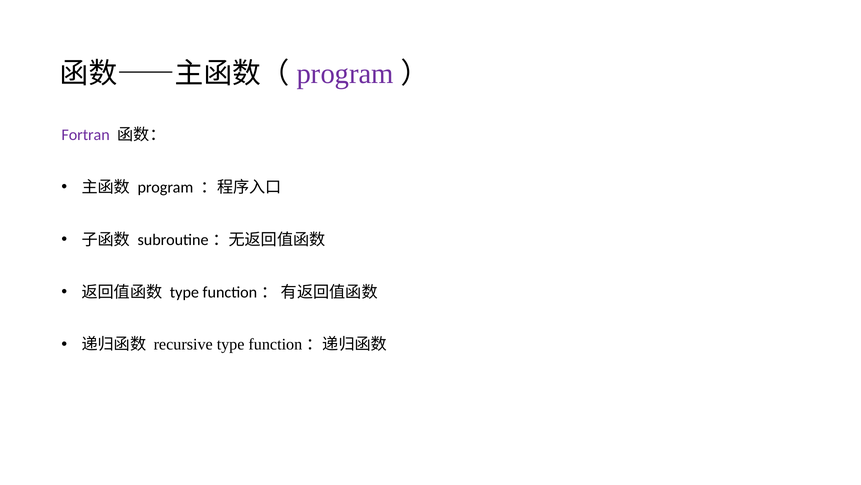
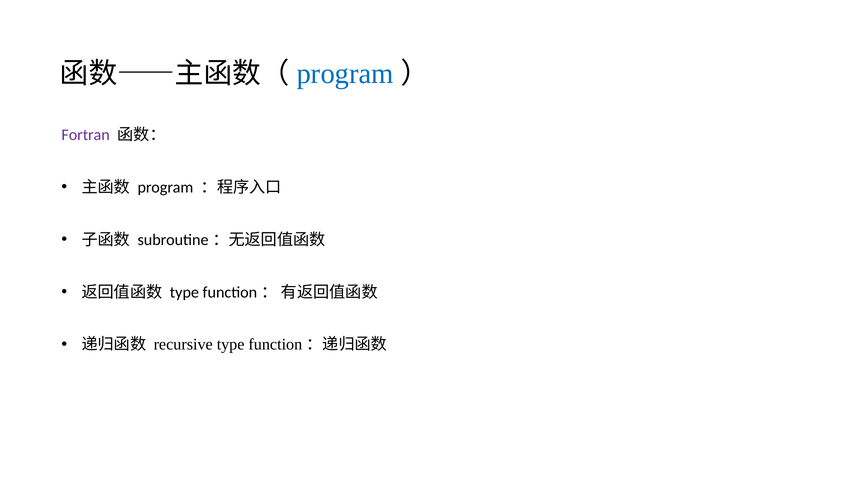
program colour: purple -> blue (345, 74)
